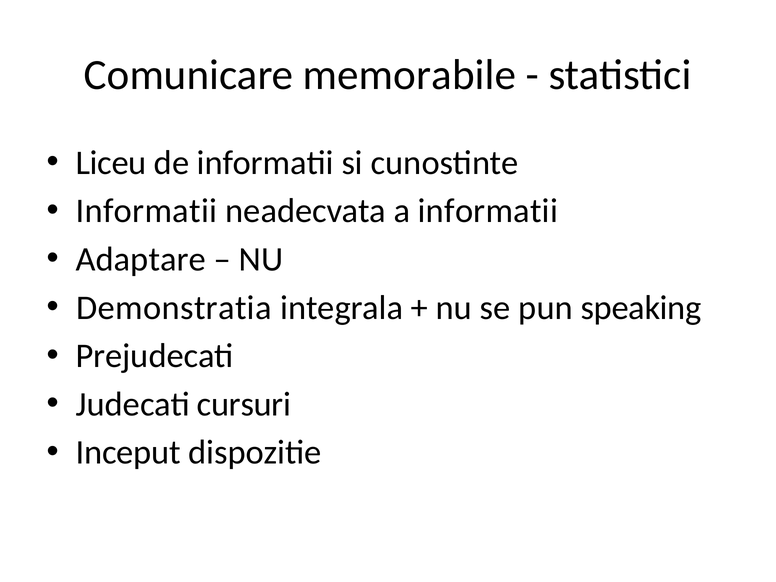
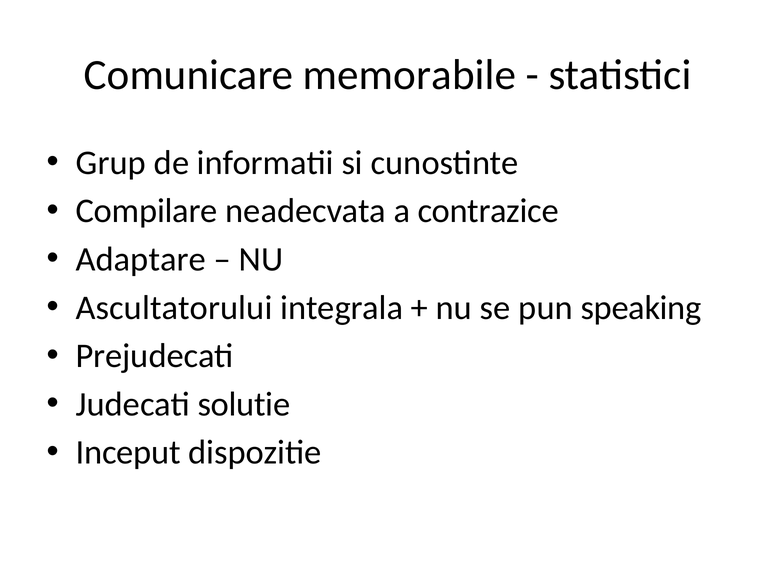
Liceu: Liceu -> Grup (111, 163)
Informatii: Informatii -> Compilare (147, 211)
a informatii: informatii -> contrazice (488, 211)
Demonstratia: Demonstratia -> Ascultatorului (174, 308)
cursuri: cursuri -> solutie (244, 404)
